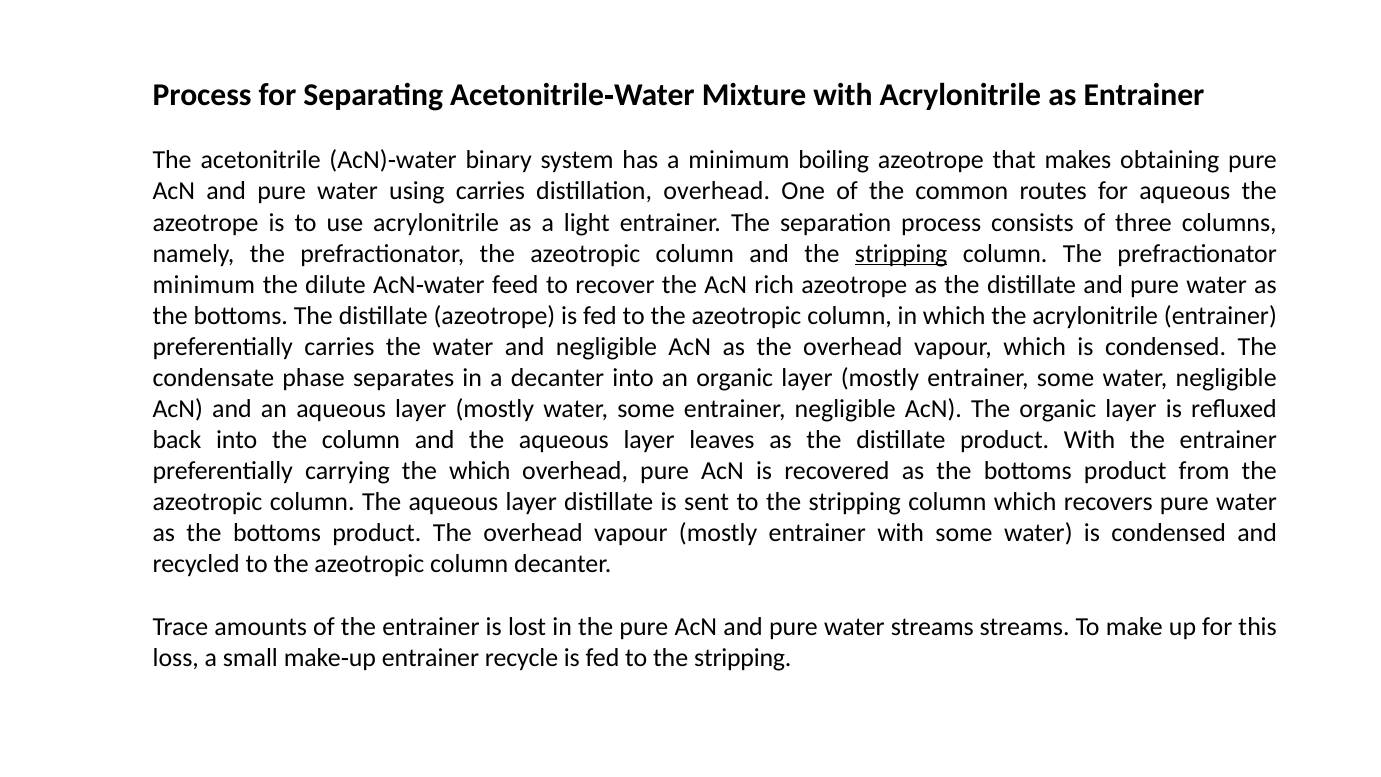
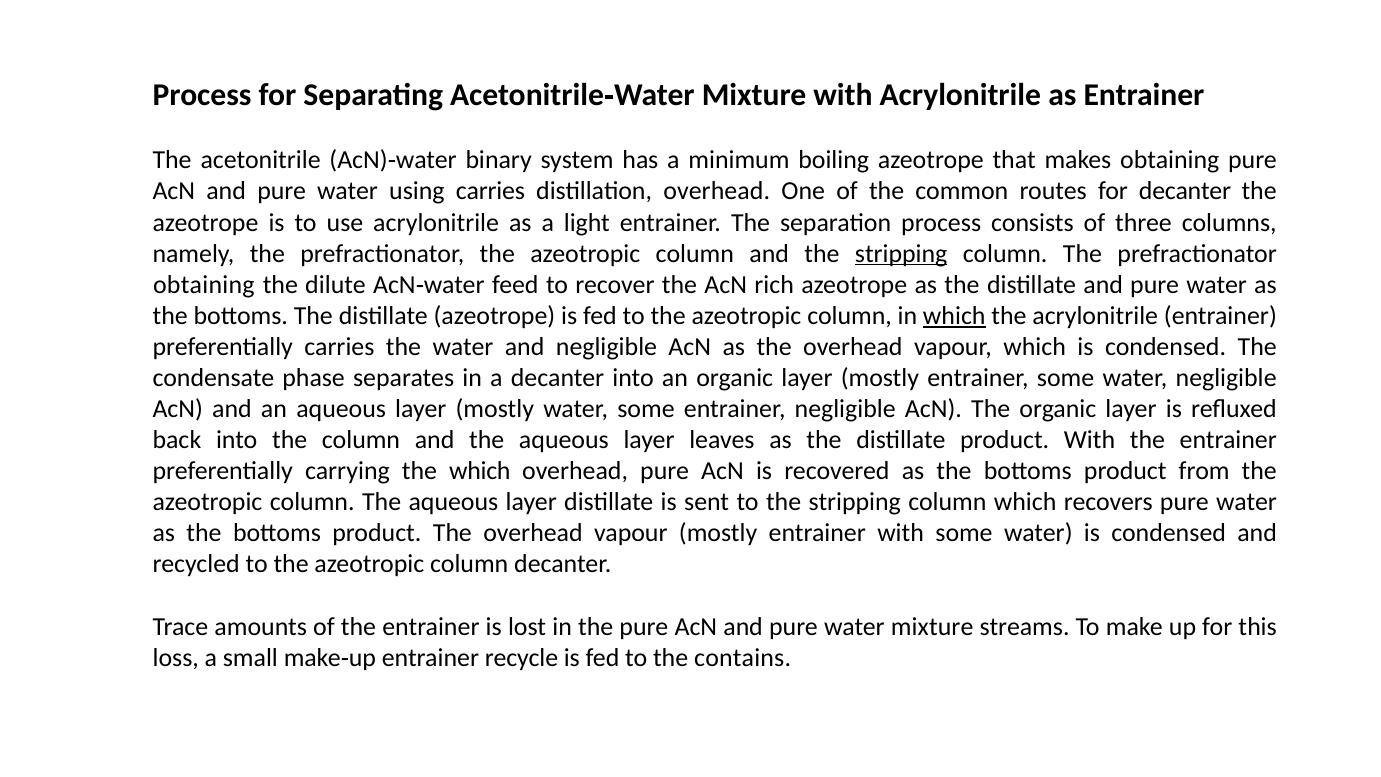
for aqueous: aqueous -> decanter (1185, 191)
minimum: minimum -> obtaining (204, 285)
which underline: none -> present (954, 316)
pure water streams: streams -> mixture (932, 626)
fed to the stripping: stripping -> contains (743, 657)
